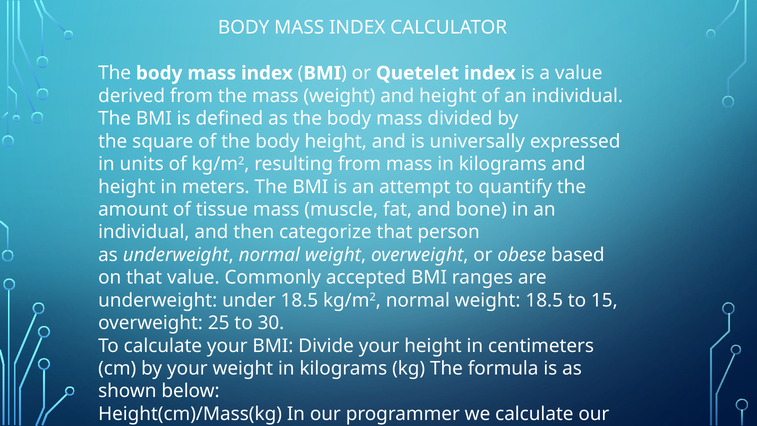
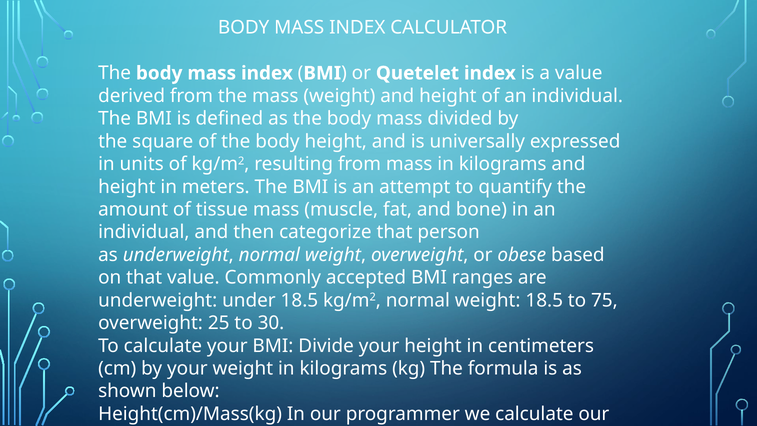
15: 15 -> 75 (604, 300)
